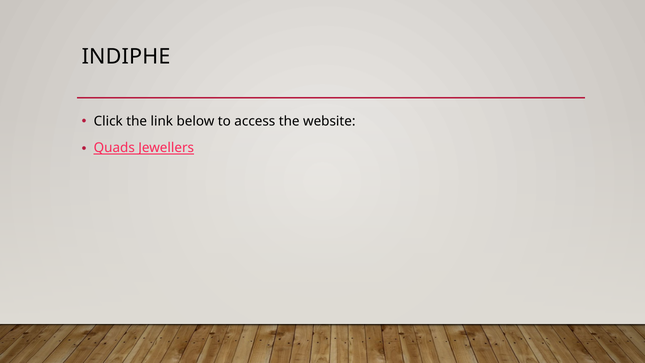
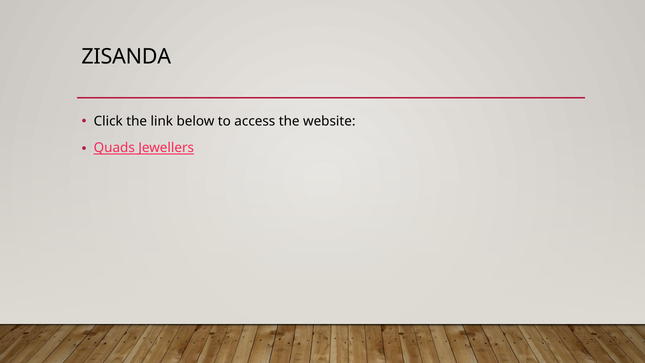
INDIPHE: INDIPHE -> ZISANDA (126, 56)
